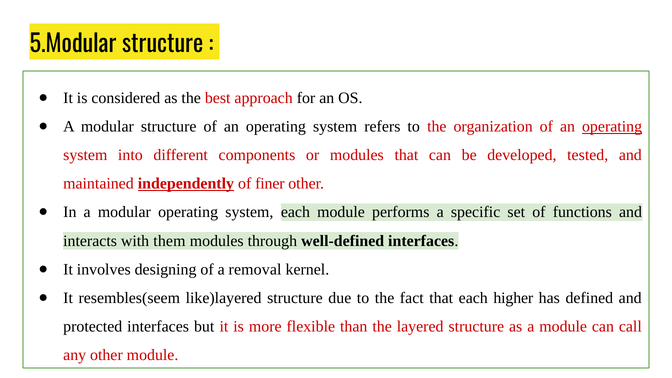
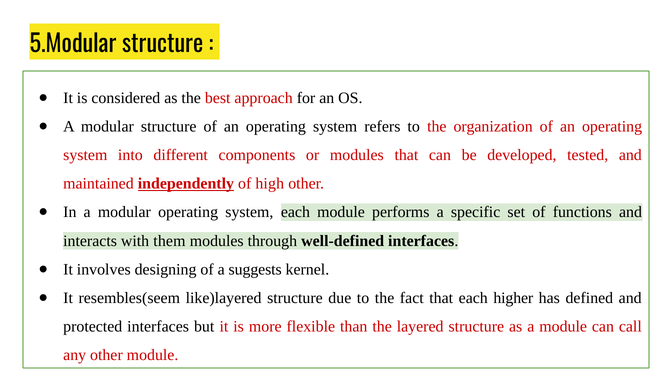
operating underline: present -> none (612, 126)
finer: finer -> high (270, 184)
removal: removal -> suggests (255, 269)
